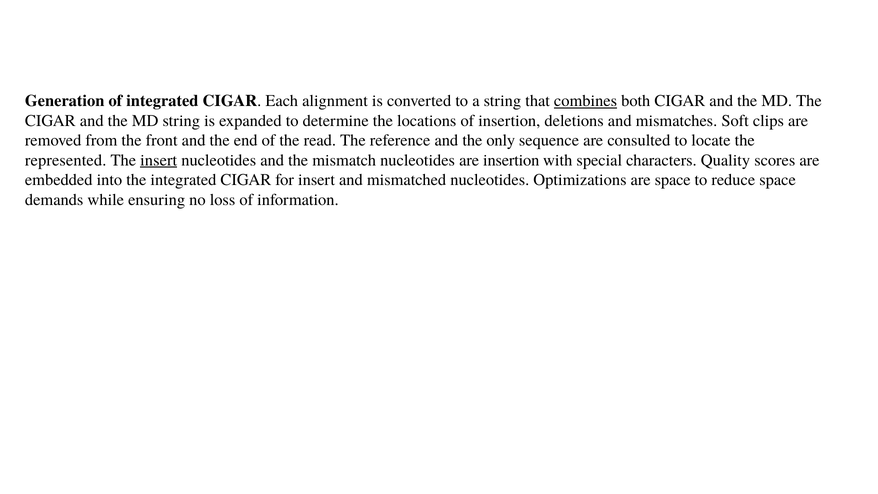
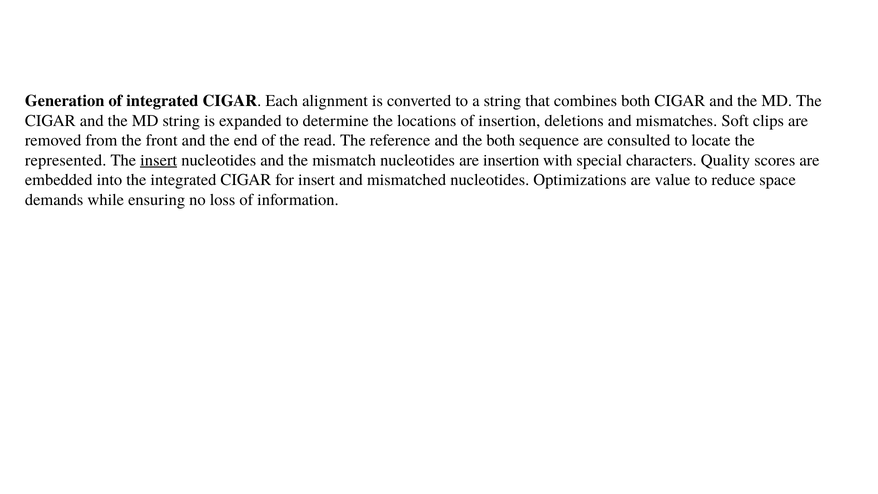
combines underline: present -> none (586, 101)
the only: only -> both (501, 140)
are space: space -> value (673, 180)
